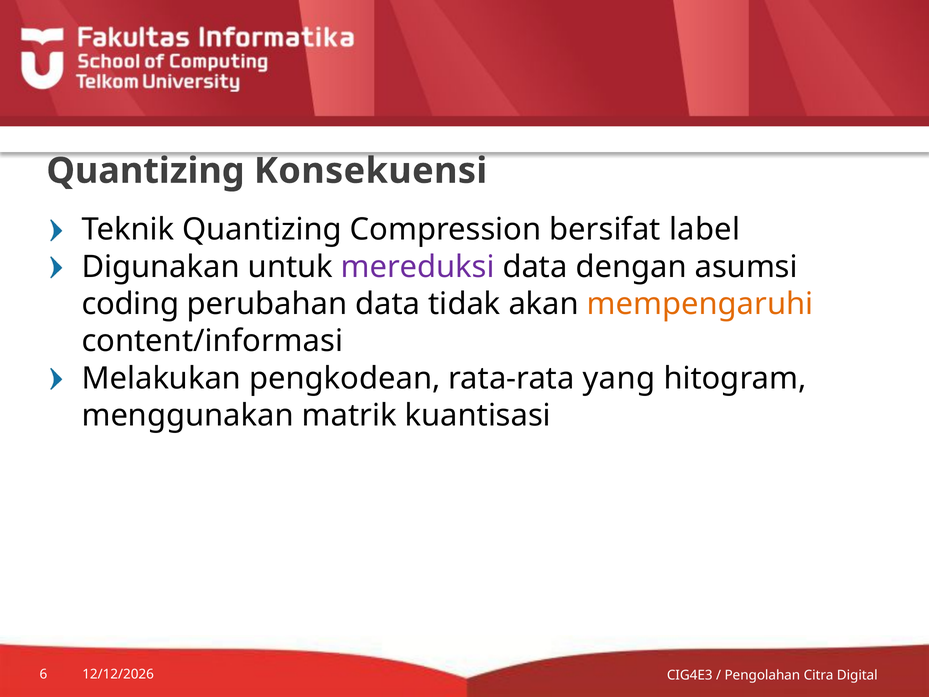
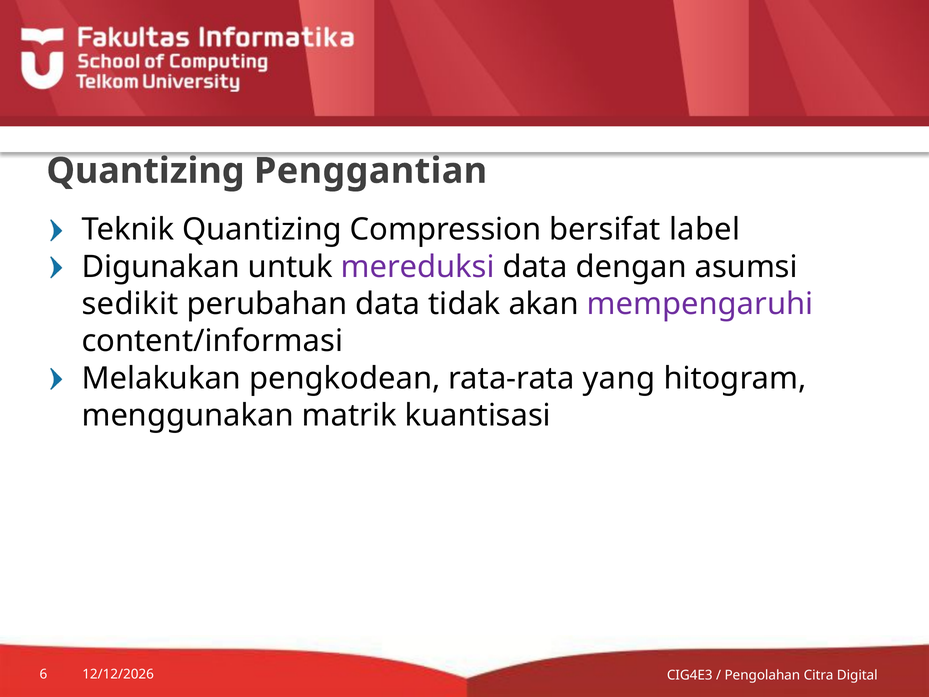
Konsekuensi: Konsekuensi -> Penggantian (371, 171)
coding: coding -> sedikit (130, 304)
mempengaruhi colour: orange -> purple (700, 304)
